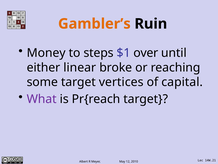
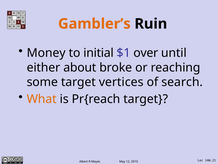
steps: steps -> initial (99, 53)
linear: linear -> about (80, 67)
capital: capital -> search (182, 82)
What colour: purple -> orange (42, 99)
